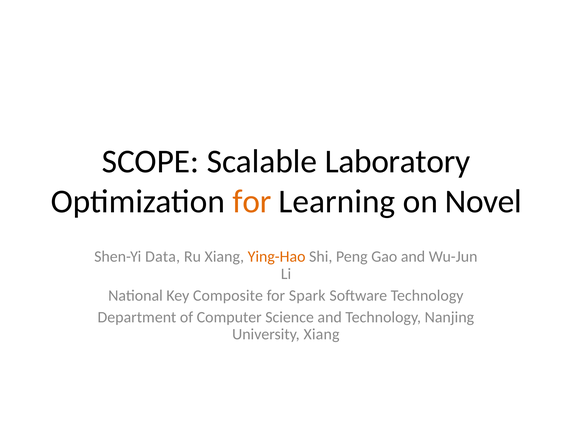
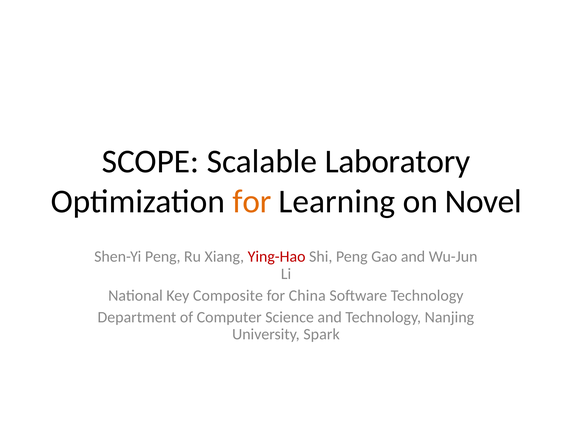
Shen-Yi Data: Data -> Peng (163, 257)
Ying-Hao colour: orange -> red (277, 257)
Spark: Spark -> China (307, 296)
University Xiang: Xiang -> Spark (322, 334)
